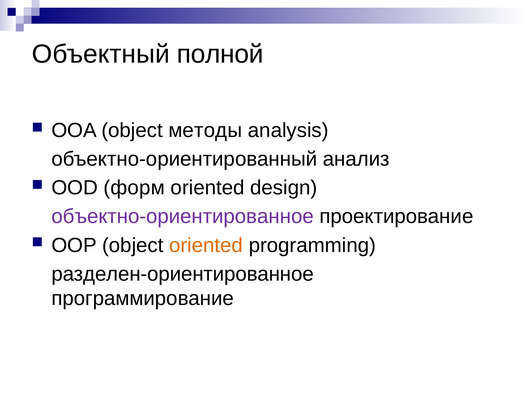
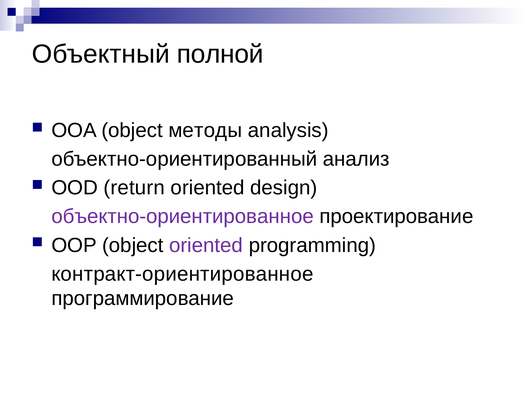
форм: форм -> return (134, 188)
oriented colour: orange -> purple (206, 245)
разделен-ориентированное: разделен-ориентированное -> контракт-ориентированное (182, 274)
